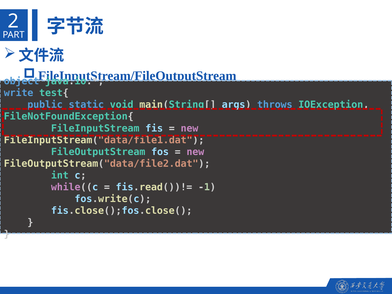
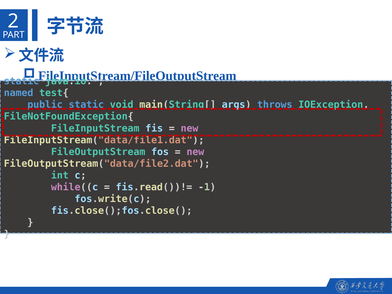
object: object -> static (22, 81)
write: write -> named (19, 93)
